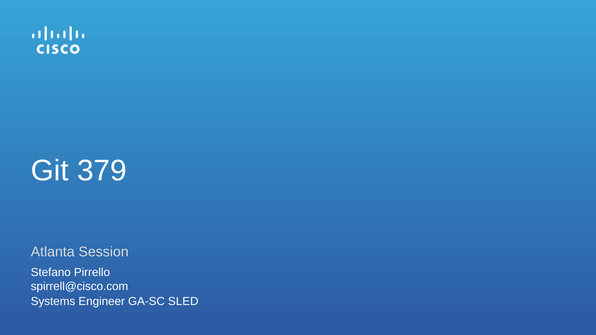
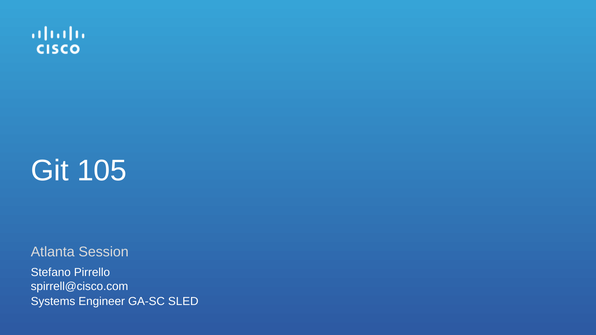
379: 379 -> 105 (102, 171)
